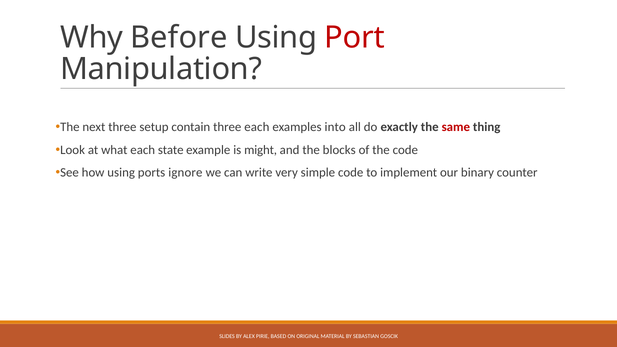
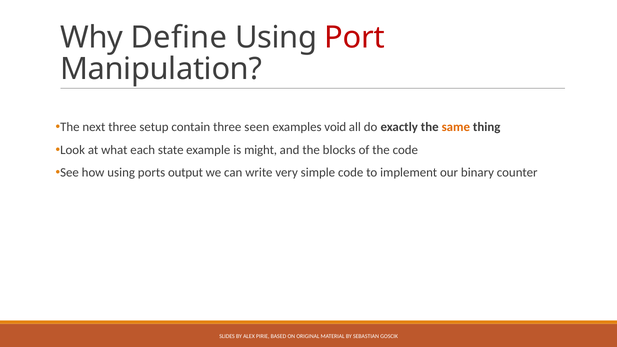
Before: Before -> Define (179, 38)
three each: each -> seen (257, 127)
into: into -> void (335, 127)
same colour: red -> orange (456, 127)
ignore: ignore -> output (186, 173)
